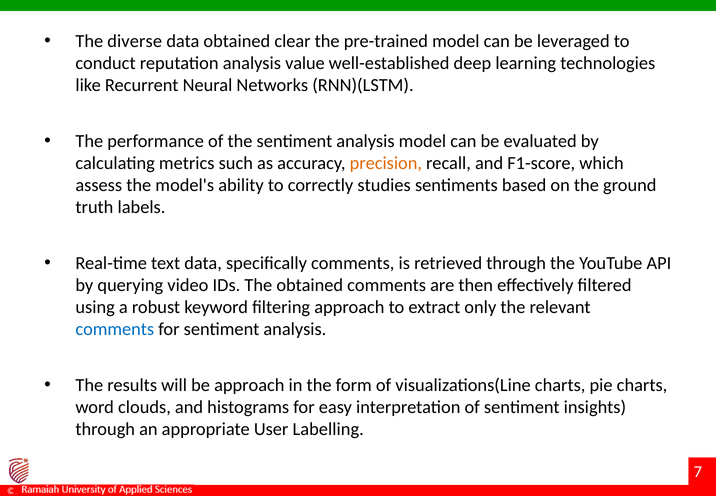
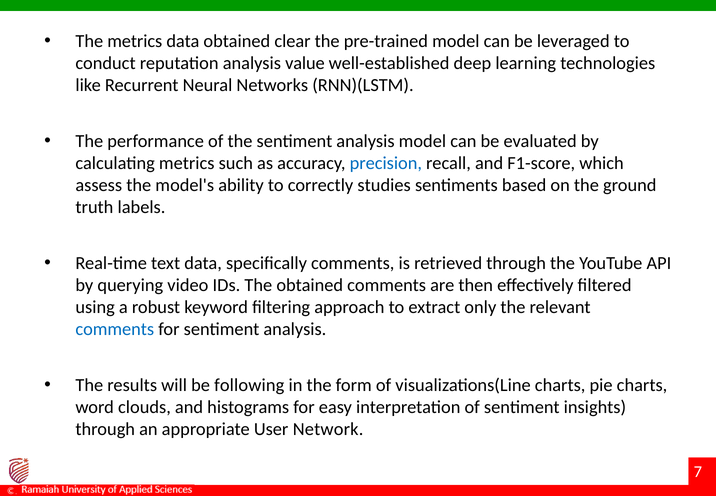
The diverse: diverse -> metrics (135, 41)
precision colour: orange -> blue (386, 163)
be approach: approach -> following (249, 385)
Labelling: Labelling -> Network (328, 429)
